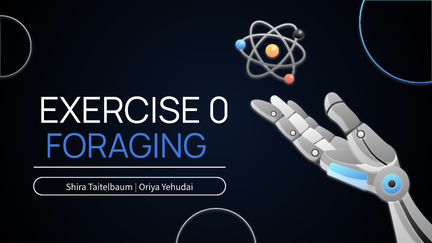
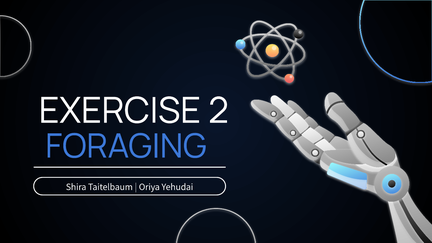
0: 0 -> 2 (219, 111)
